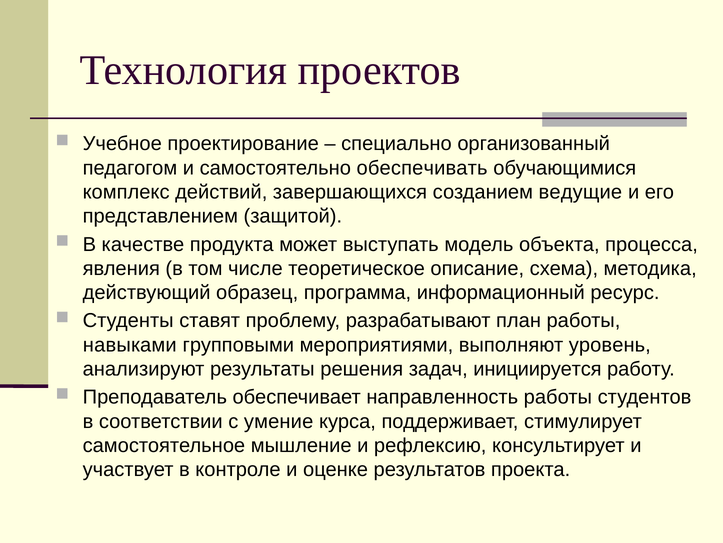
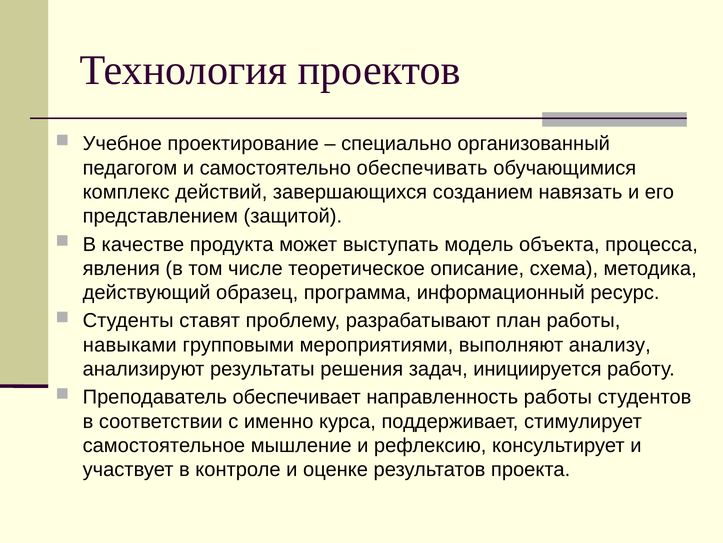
ведущие: ведущие -> навязать (580, 192)
уровень: уровень -> анализу (610, 345)
умение: умение -> именно (279, 421)
